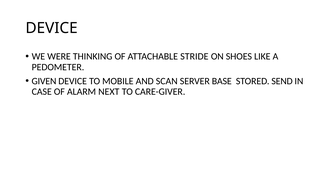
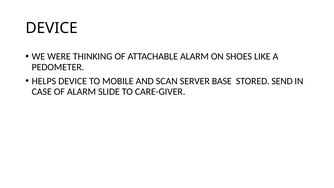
ATTACHABLE STRIDE: STRIDE -> ALARM (194, 56)
GIVEN: GIVEN -> HELPS (44, 81)
NEXT: NEXT -> SLIDE (109, 92)
